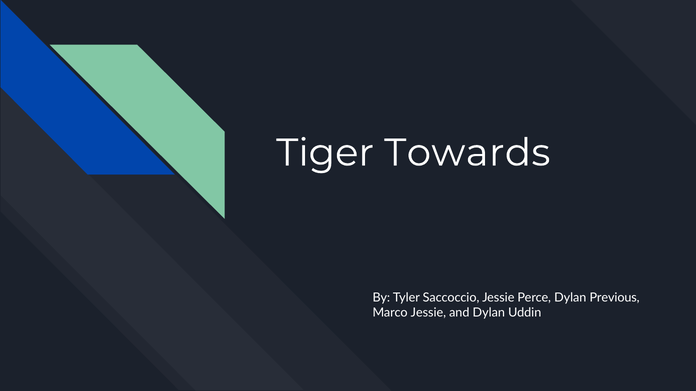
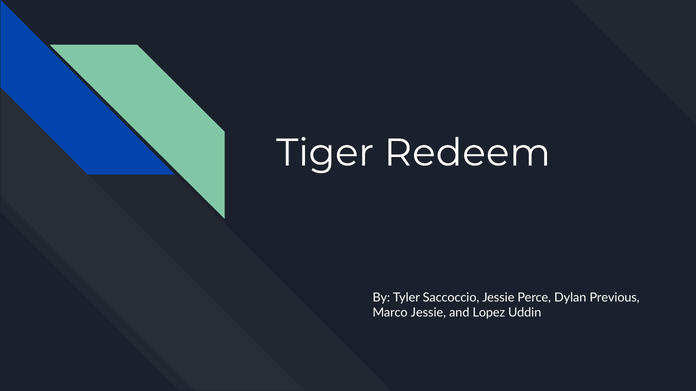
Towards: Towards -> Redeem (467, 153)
and Dylan: Dylan -> Lopez (489, 313)
